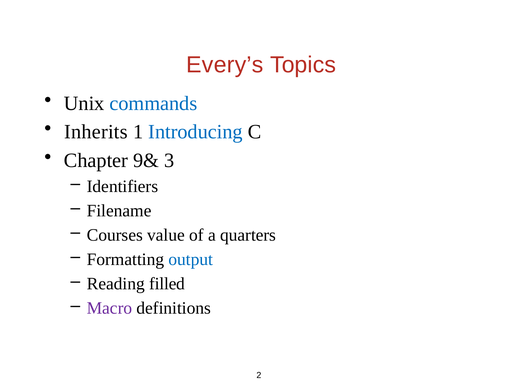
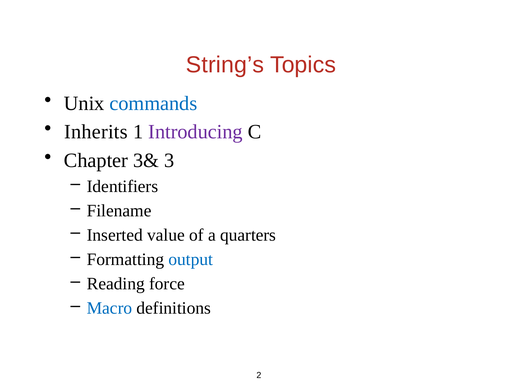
Every’s: Every’s -> String’s (225, 65)
Introducing colour: blue -> purple (196, 132)
9&: 9& -> 3& (146, 160)
Courses: Courses -> Inserted (115, 235)
filled: filled -> force (167, 283)
Macro colour: purple -> blue (109, 308)
